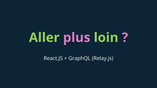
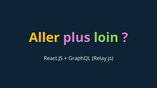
Aller colour: light green -> yellow (44, 38)
